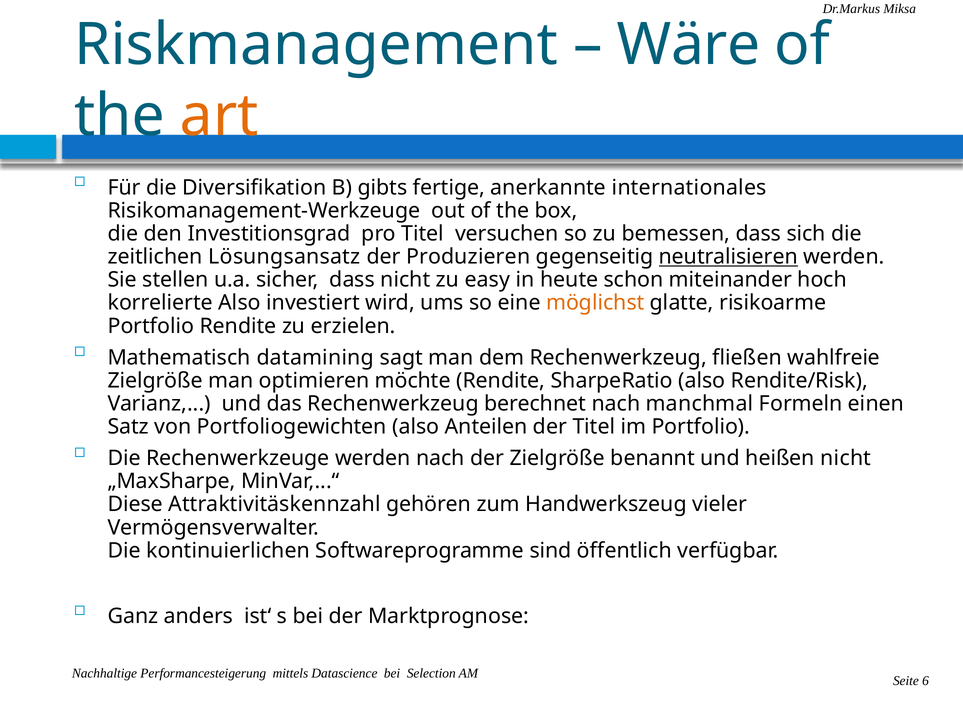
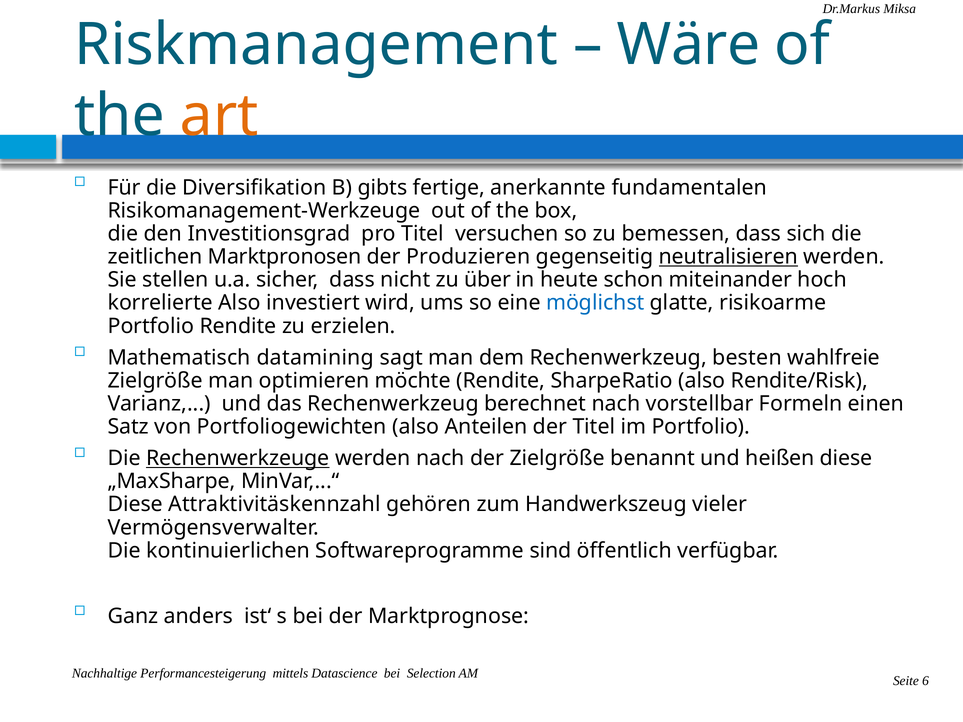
internationales: internationales -> fundamentalen (689, 188)
Lösungsansatz: Lösungsansatz -> Marktpronosen (285, 257)
easy: easy -> über (488, 280)
möglichst colour: orange -> blue (595, 303)
fließen: fließen -> besten (747, 358)
manchmal: manchmal -> vorstellbar (700, 404)
Rechenwerkzeuge underline: none -> present (238, 458)
heißen nicht: nicht -> diese (846, 458)
